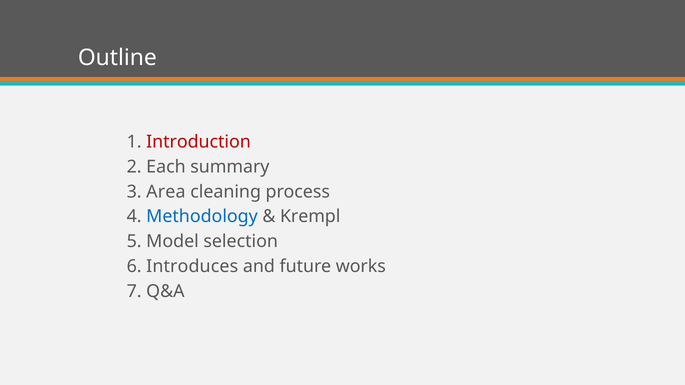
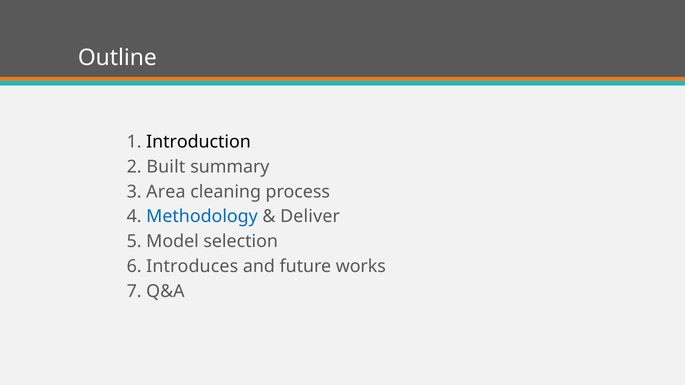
Introduction colour: red -> black (199, 142)
Each: Each -> Built (166, 167)
Krempl: Krempl -> Deliver (310, 217)
